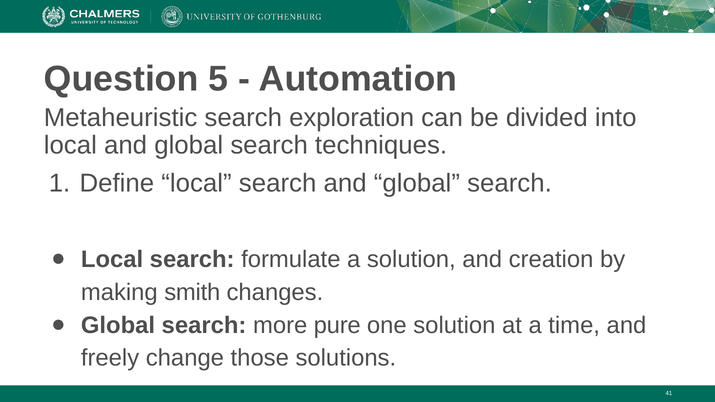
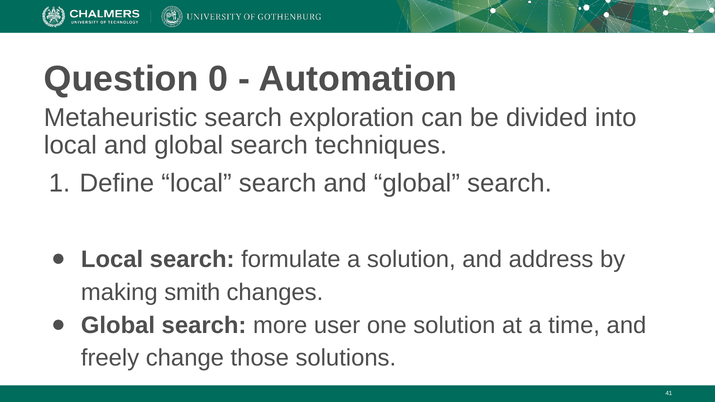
5: 5 -> 0 (218, 79)
creation: creation -> address (551, 260)
pure: pure -> user (337, 325)
